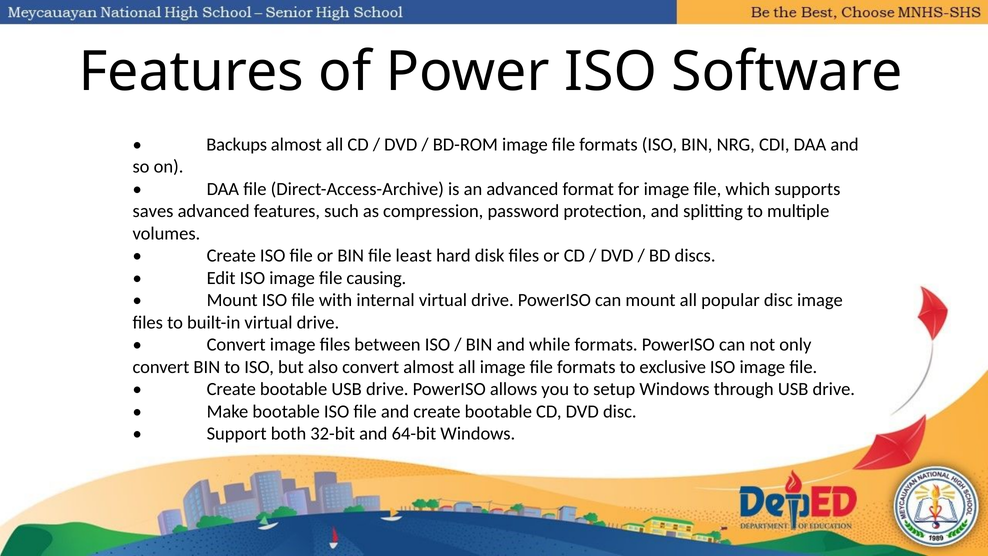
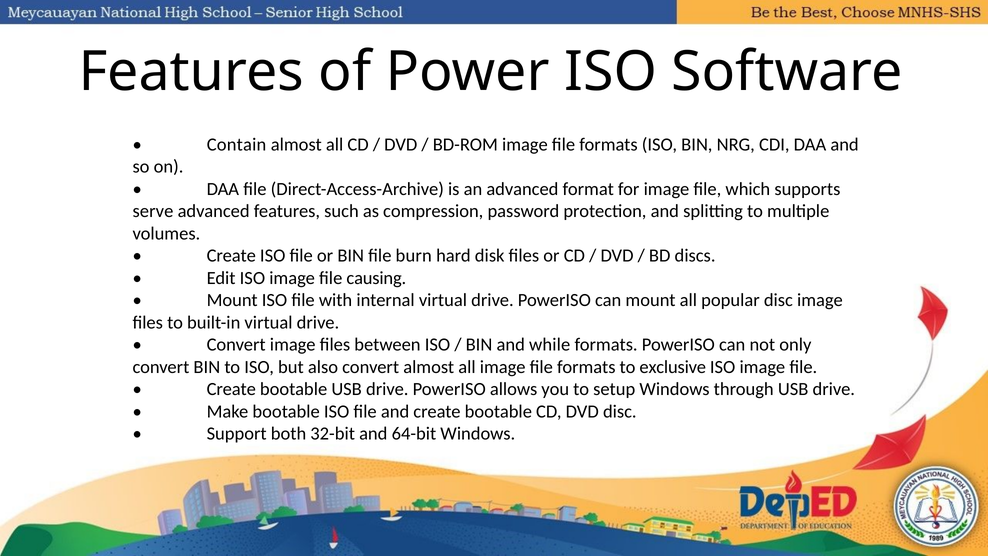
Backups: Backups -> Contain (237, 145)
saves: saves -> serve (153, 211)
least: least -> burn (414, 256)
